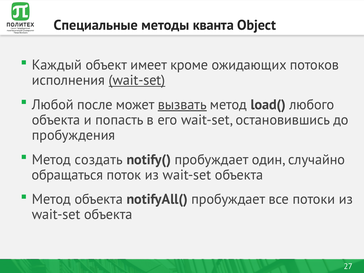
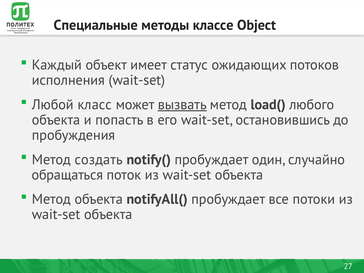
кванта: кванта -> классе (213, 25)
кроме: кроме -> статус (189, 65)
wait-set underline: present -> none (137, 80)
после: после -> класс (95, 105)
